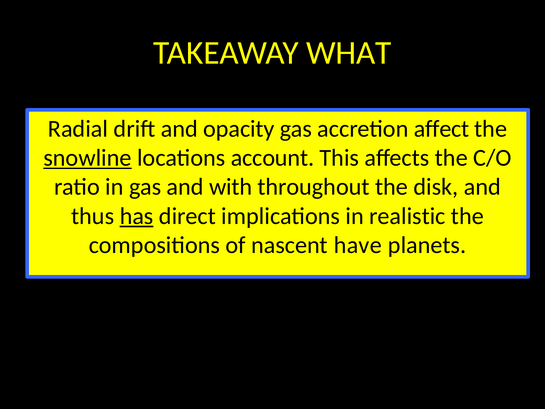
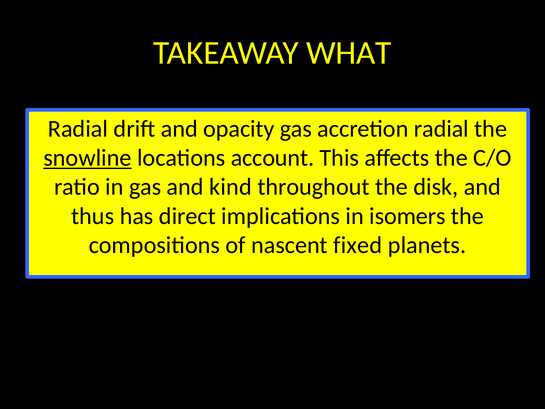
accretion affect: affect -> radial (441, 129)
with: with -> kind (230, 187)
has underline: present -> none (137, 216)
realistic: realistic -> isomers (407, 216)
have: have -> fixed (358, 245)
